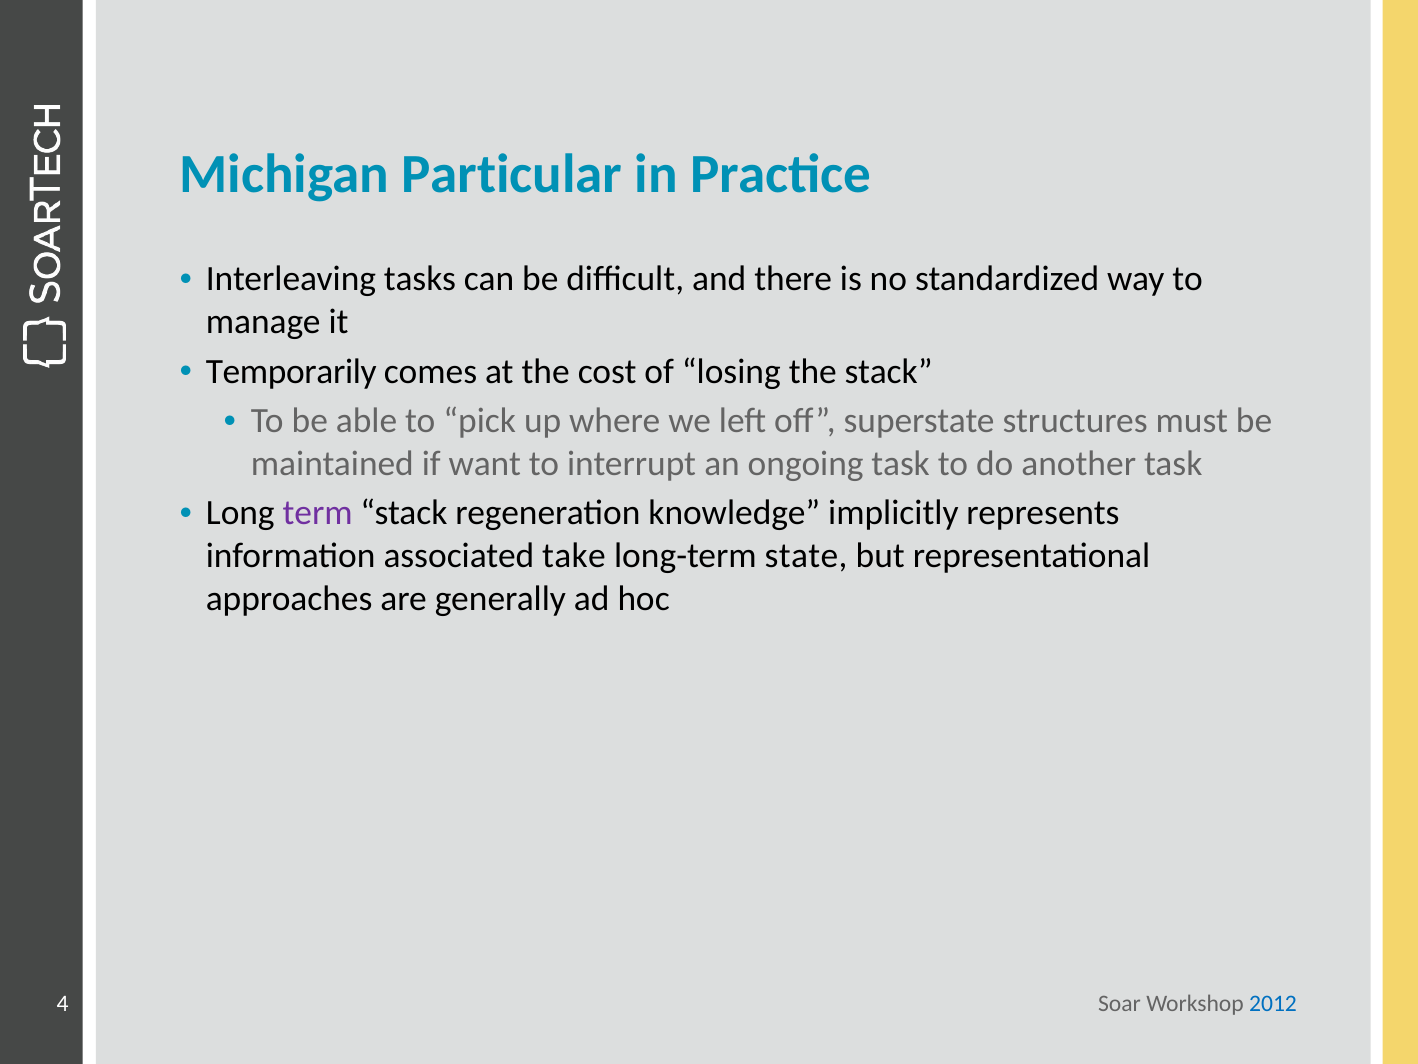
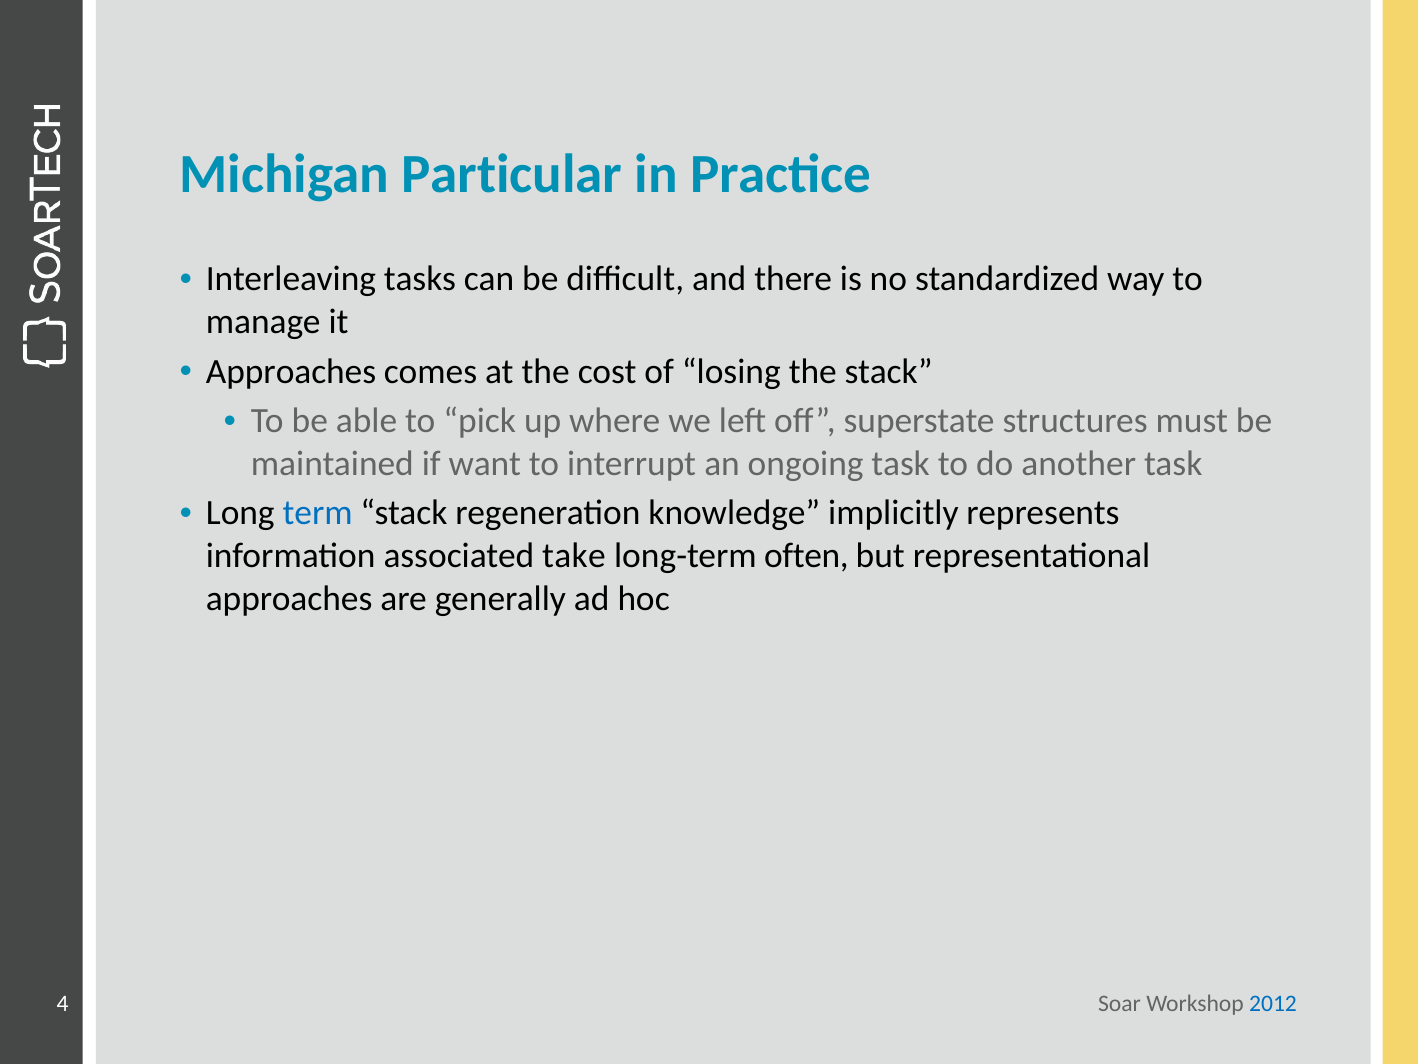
Temporarily: Temporarily -> Approaches (291, 371)
term colour: purple -> blue (318, 513)
state: state -> often (806, 556)
